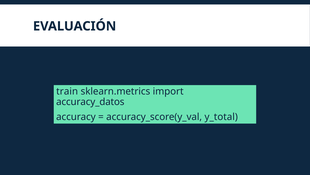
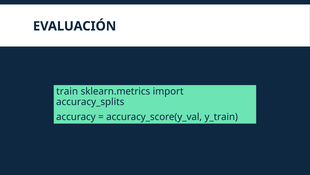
accuracy_datos: accuracy_datos -> accuracy_splits (90, 102)
y_total: y_total -> y_train (221, 117)
